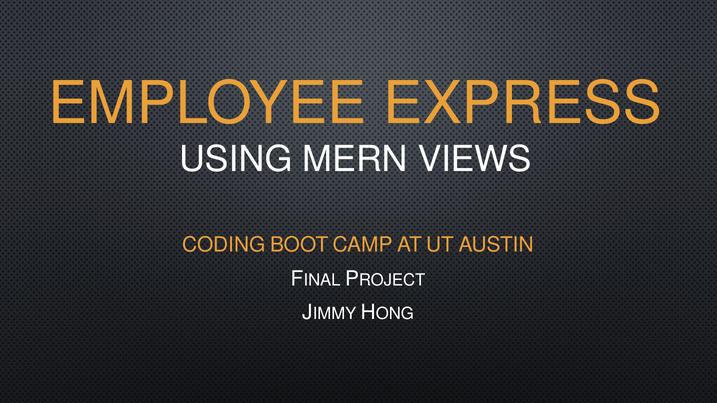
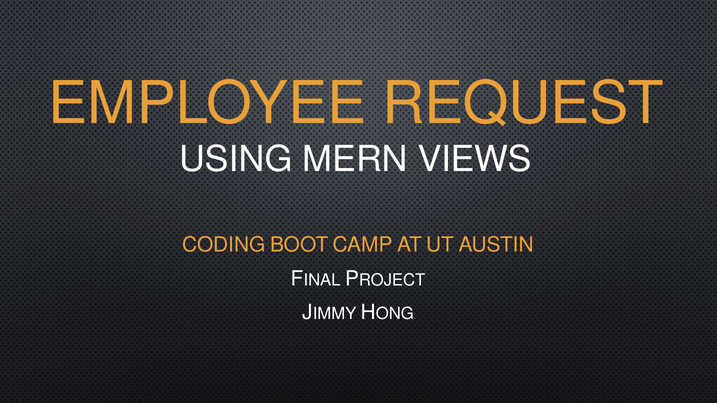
EXPRESS: EXPRESS -> REQUEST (523, 104)
